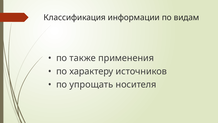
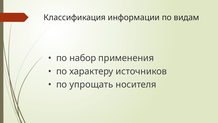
также: также -> набор (83, 58)
